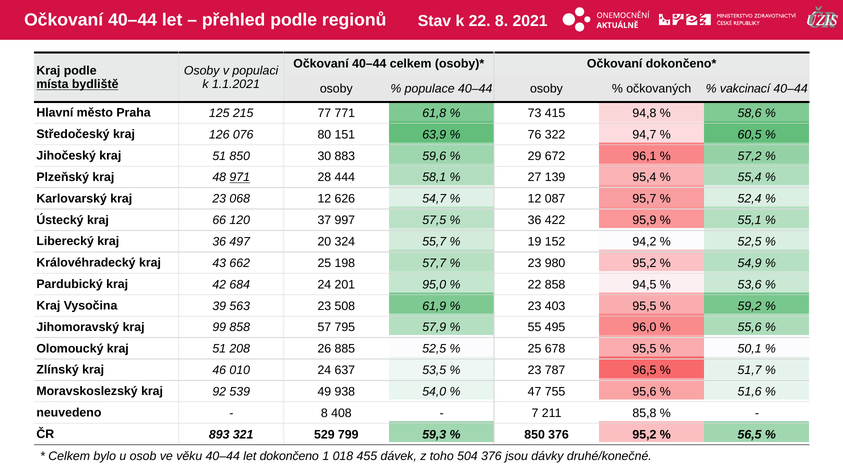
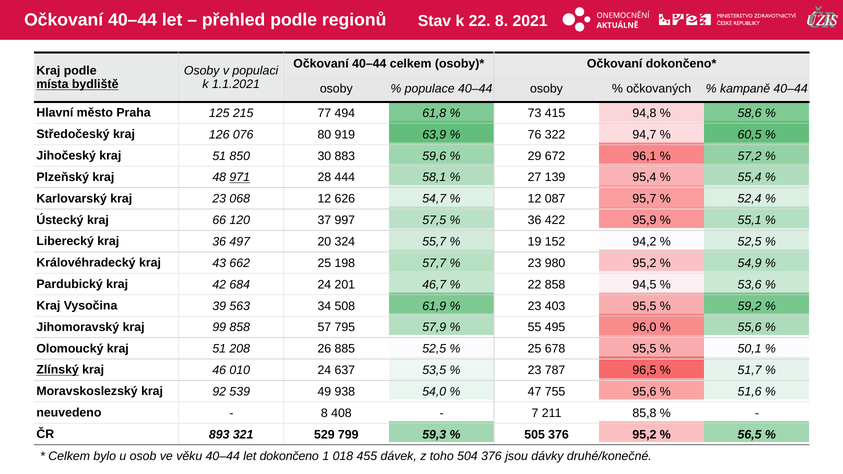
vakcinací: vakcinací -> kampaně (745, 89)
771: 771 -> 494 (345, 113)
151: 151 -> 919 (345, 135)
95,0: 95,0 -> 46,7 (434, 285)
563 23: 23 -> 34 (324, 306)
Zlínský underline: none -> present (58, 370)
850: 850 -> 505 (535, 435)
